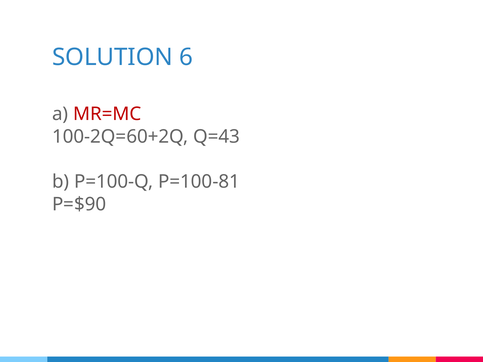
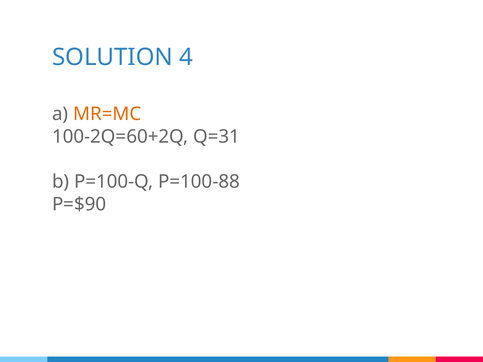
6: 6 -> 4 (186, 57)
MR=MC colour: red -> orange (107, 114)
Q=43: Q=43 -> Q=31 (216, 137)
P=100-81: P=100-81 -> P=100-88 (199, 182)
